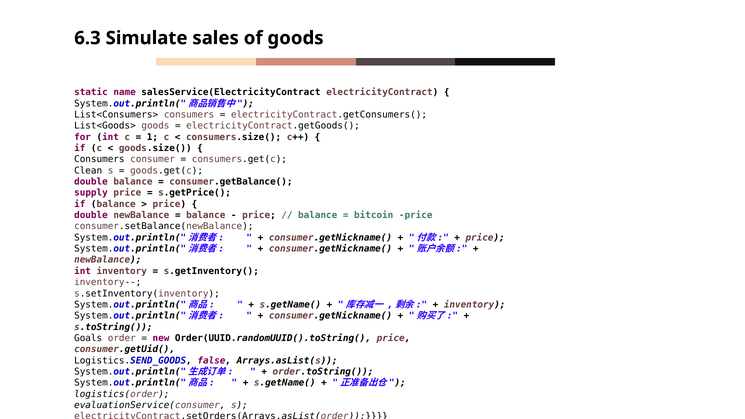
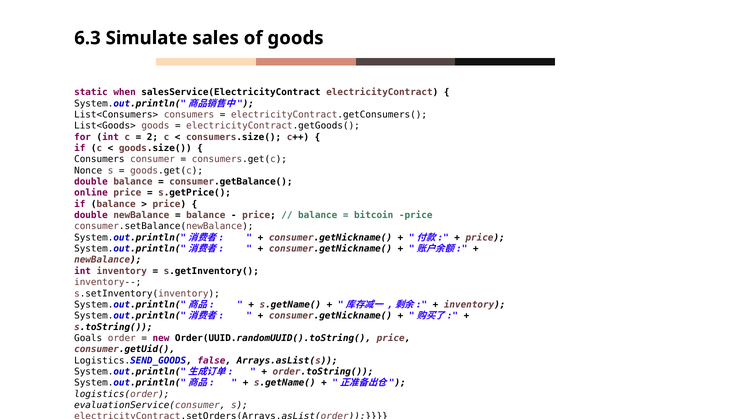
name: name -> when (125, 92)
1: 1 -> 2 (152, 137)
Clean: Clean -> Nonce (88, 171)
supply: supply -> online (91, 193)
